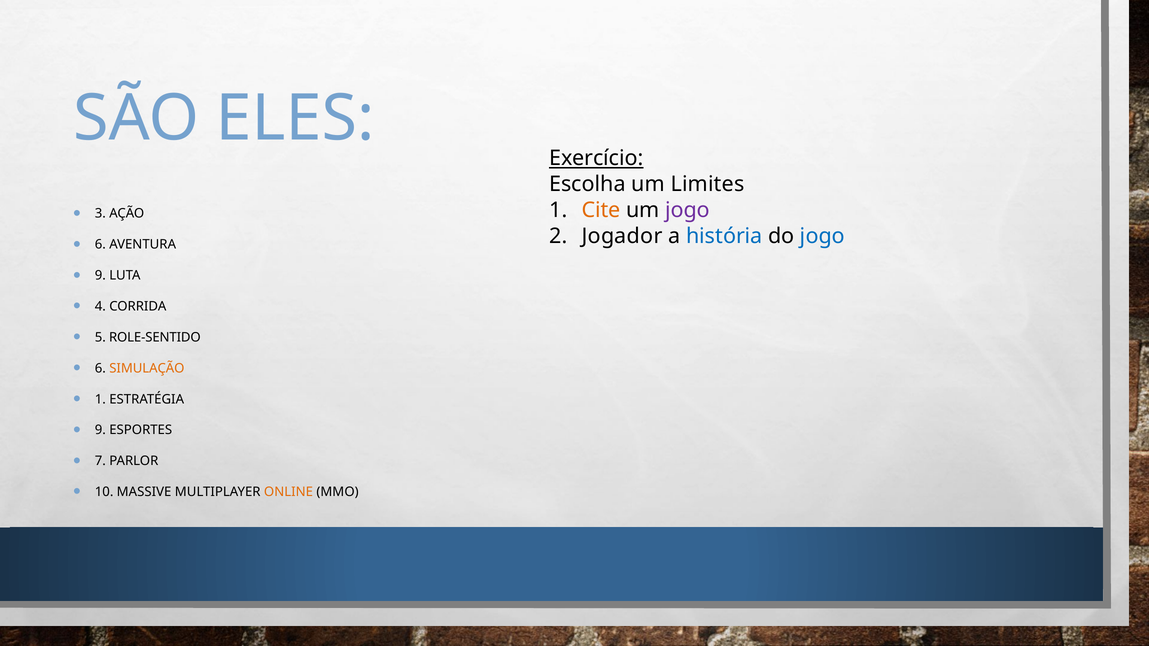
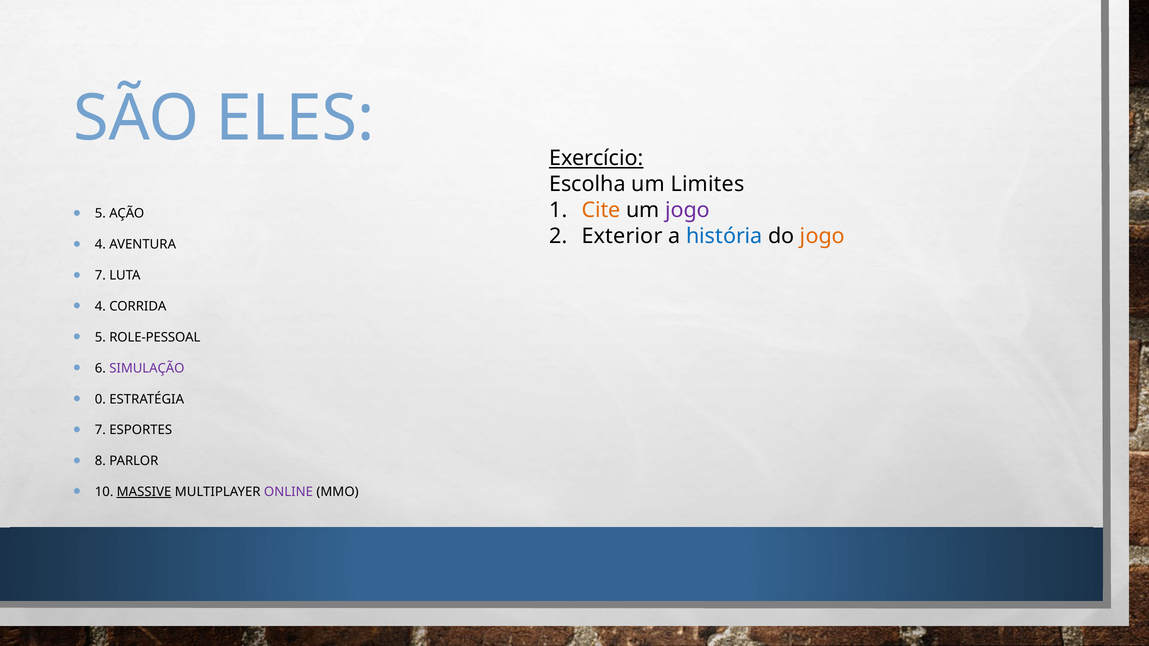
3: 3 -> 5 (100, 214)
Jogador: Jogador -> Exterior (622, 236)
jogo colour: blue -> orange (822, 236)
6: 6 -> 4 (100, 245)
9: 9 -> 7 (100, 276)
ROLE-SENTIDO: ROLE-SENTIDO -> ROLE-PESSOAL (155, 338)
SIMULAÇÃO colour: orange -> purple (147, 368)
1: 1 -> 0 (100, 399)
9: 9 -> 7 (100, 430)
7: 7 -> 8 (100, 461)
MASSIVE underline: none -> present (144, 492)
ONLINE colour: orange -> purple (288, 492)
